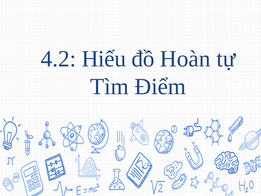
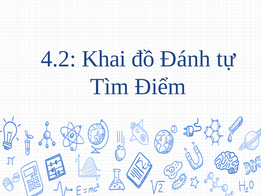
Hiếu: Hiếu -> Khai (104, 59)
Hoàn: Hoàn -> Đánh (185, 59)
